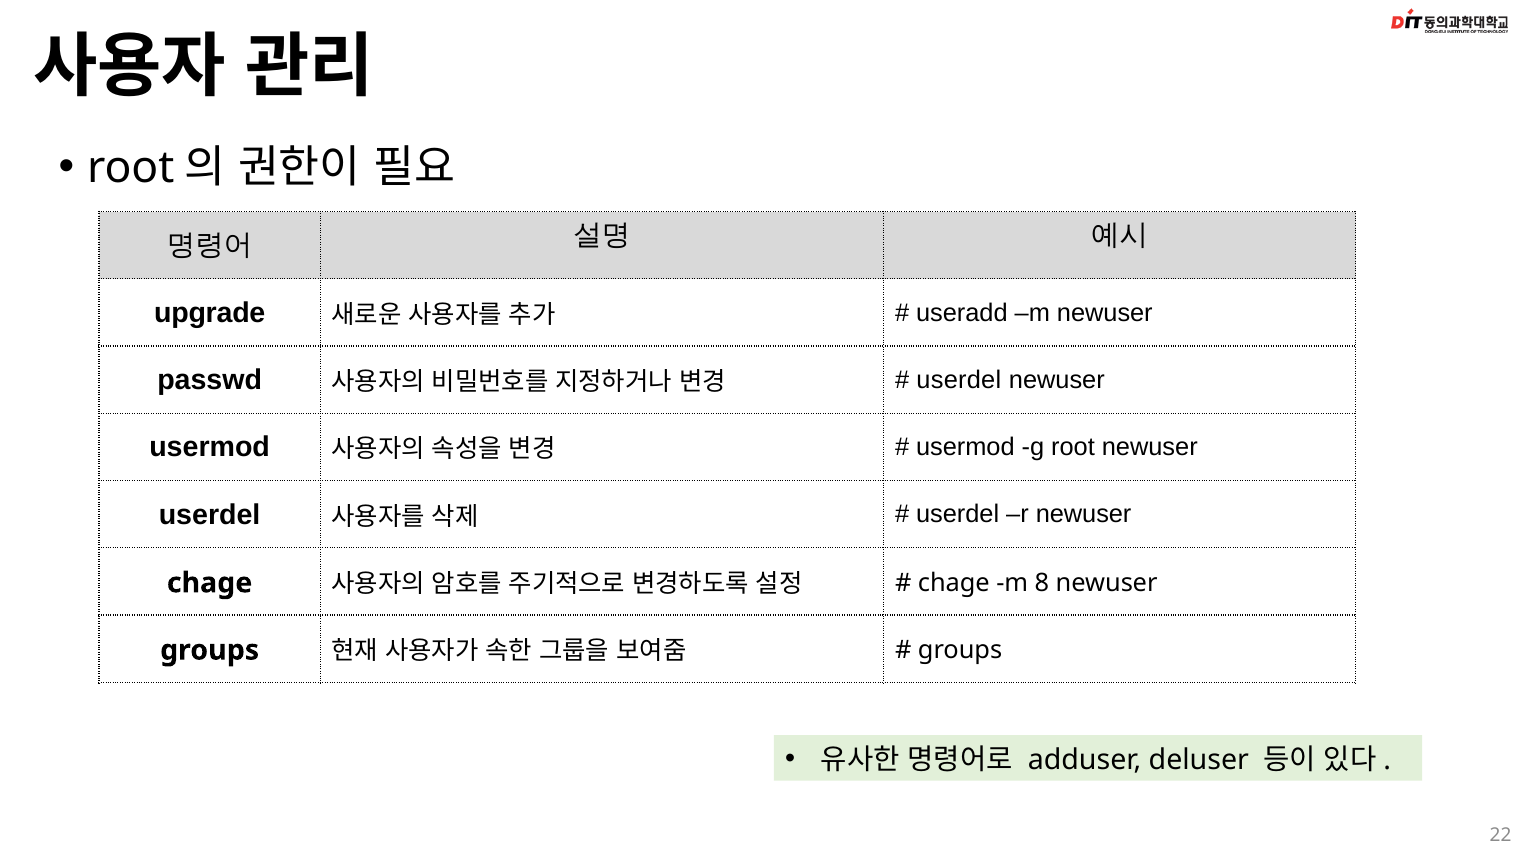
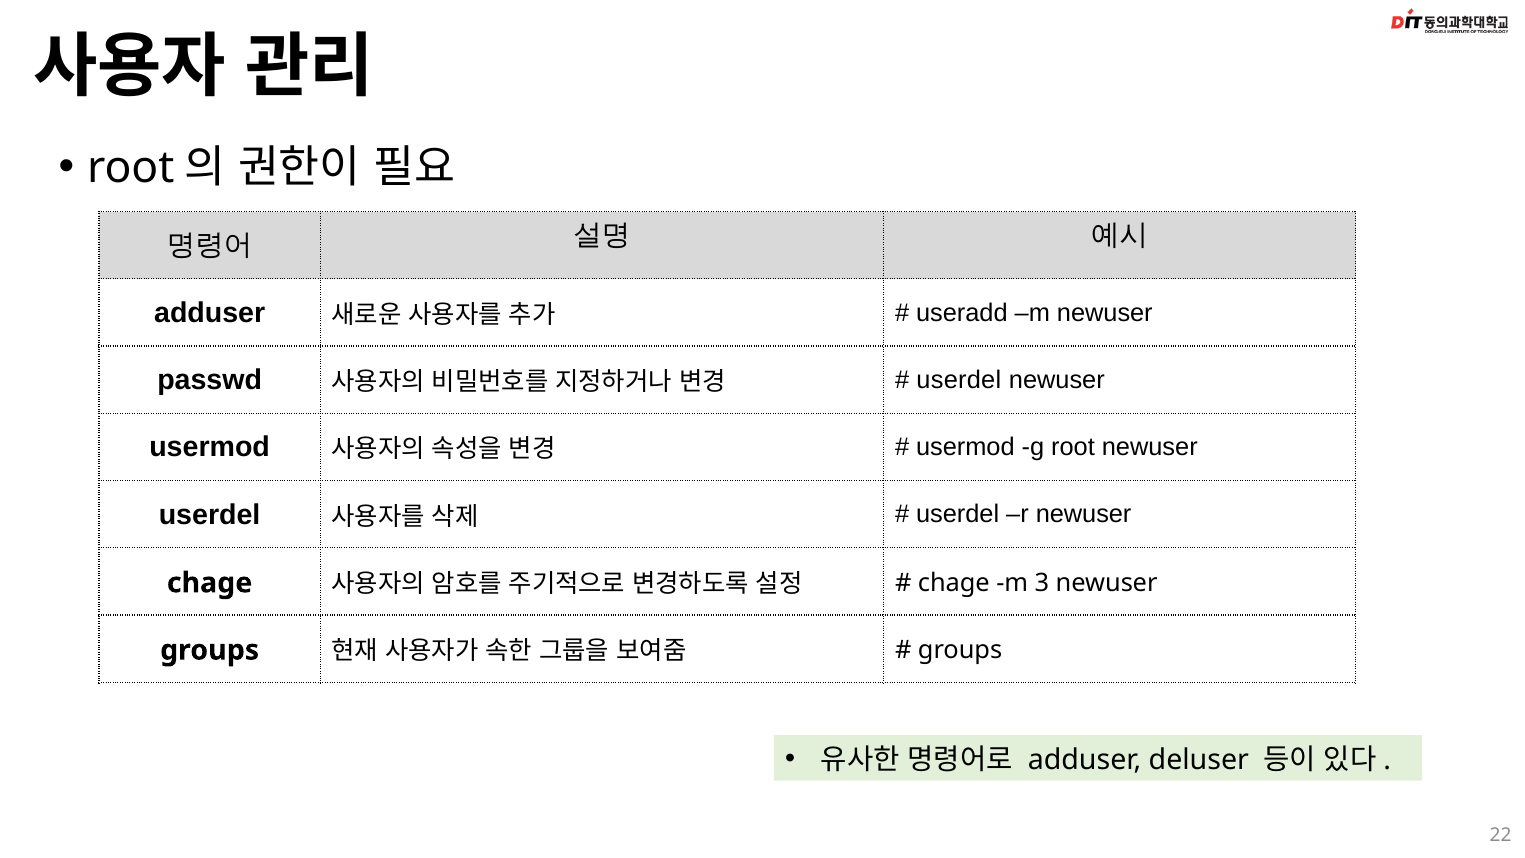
upgrade: upgrade -> adduser (210, 313)
8: 8 -> 3 (1042, 583)
